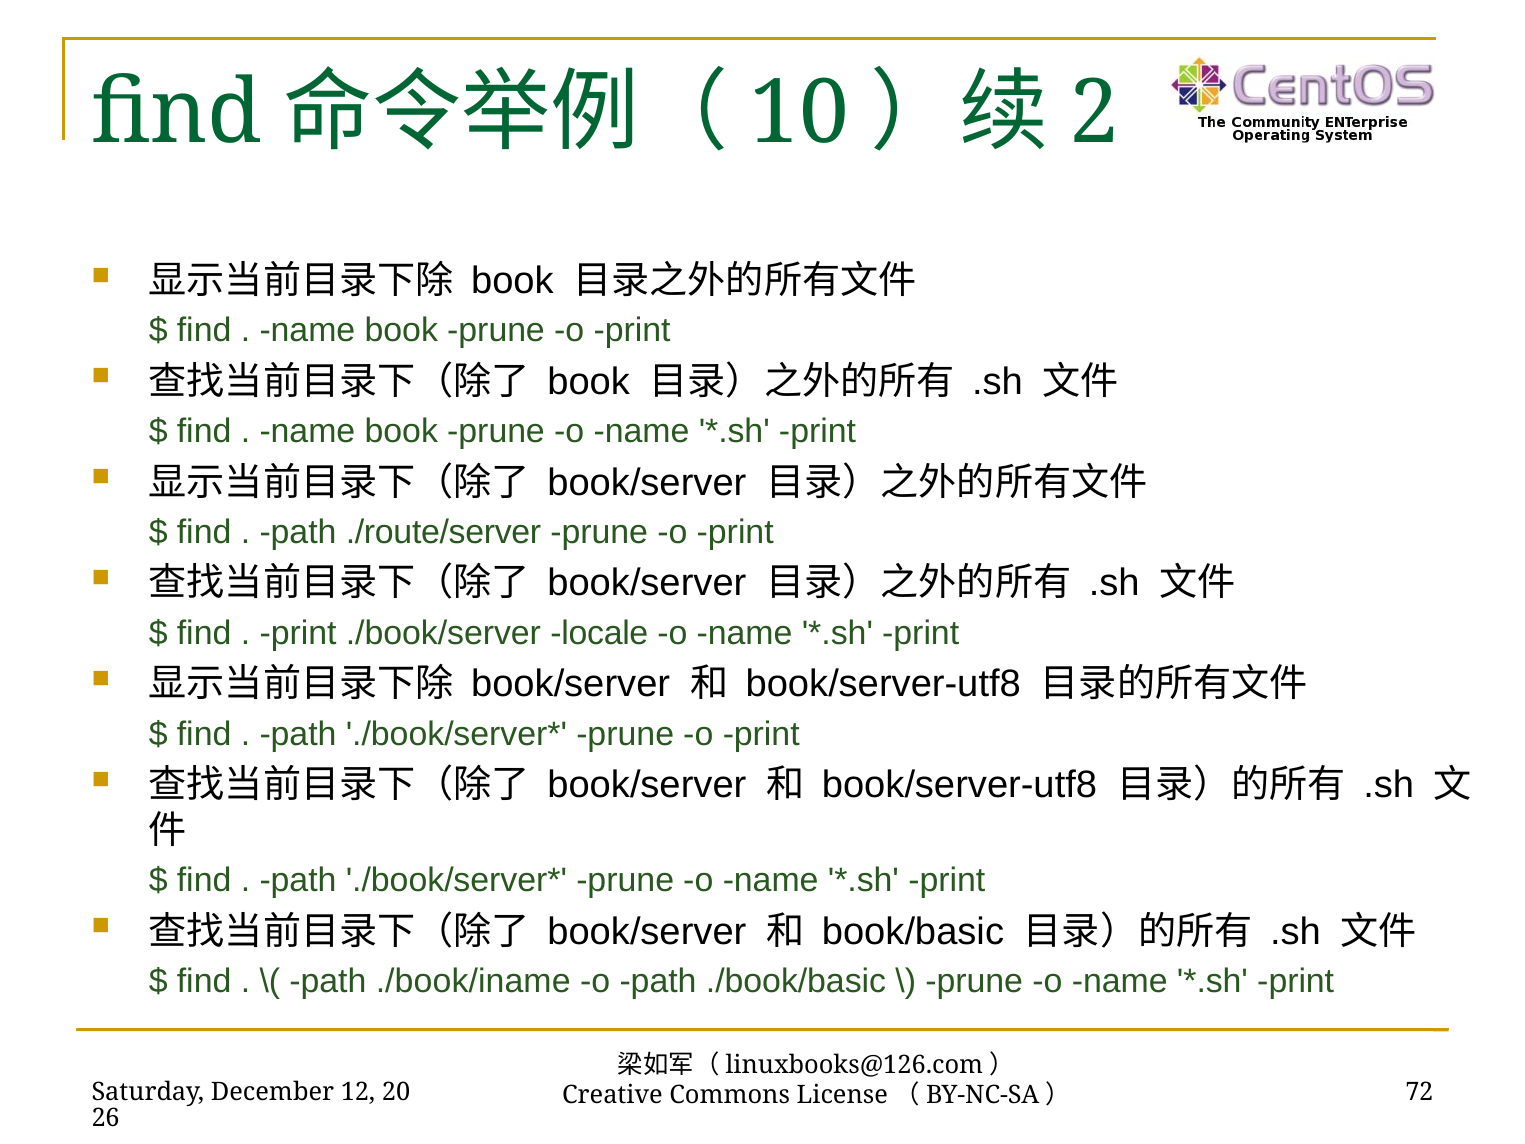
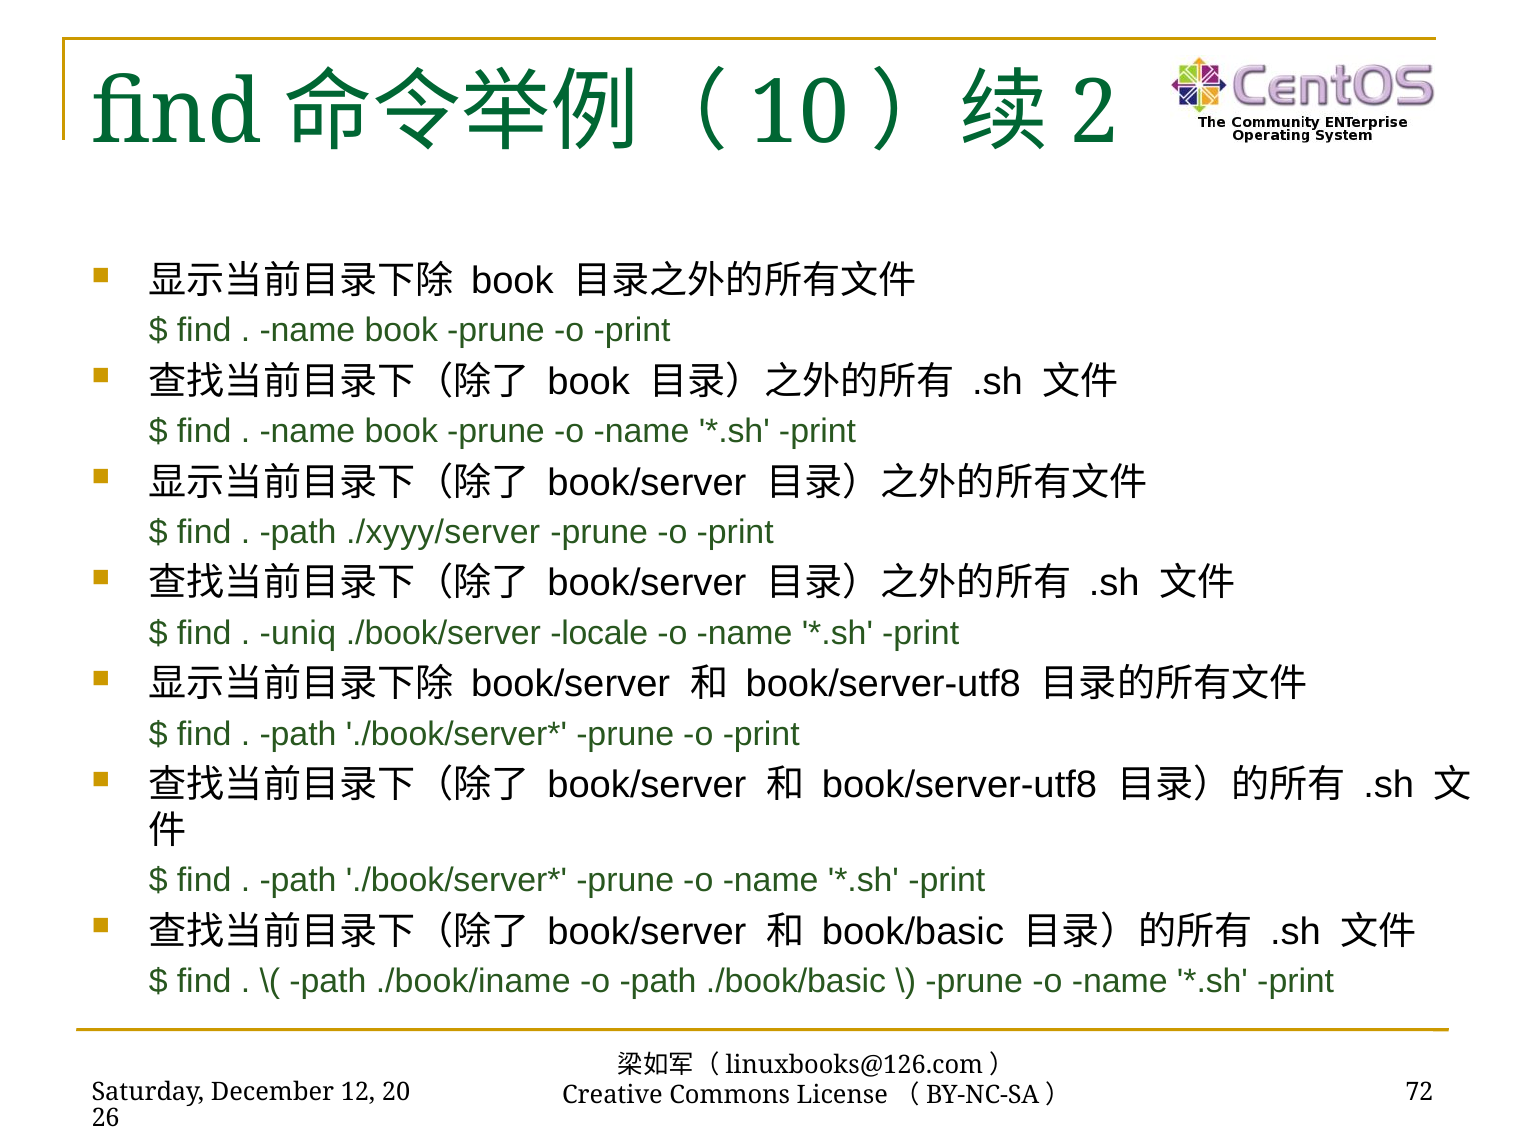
./route/server: ./route/server -> ./xyyy/server (443, 532)
print: print -> uniq (298, 633)
